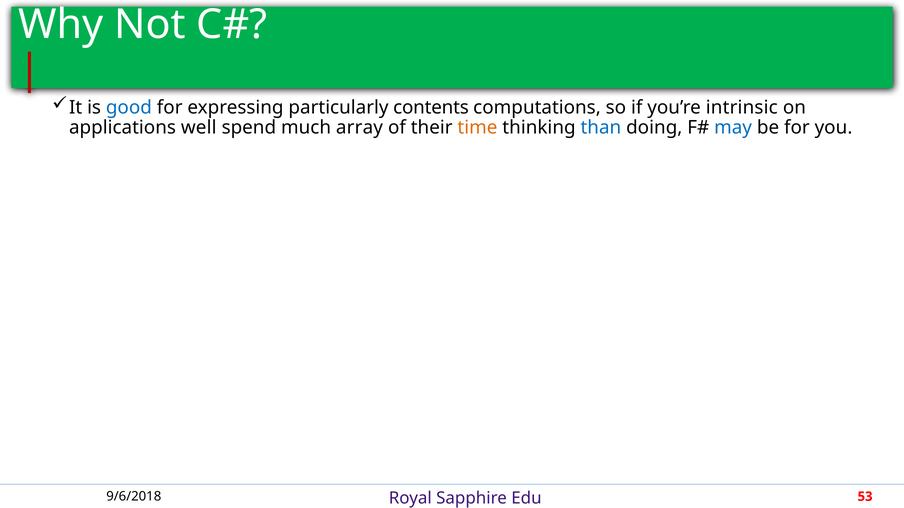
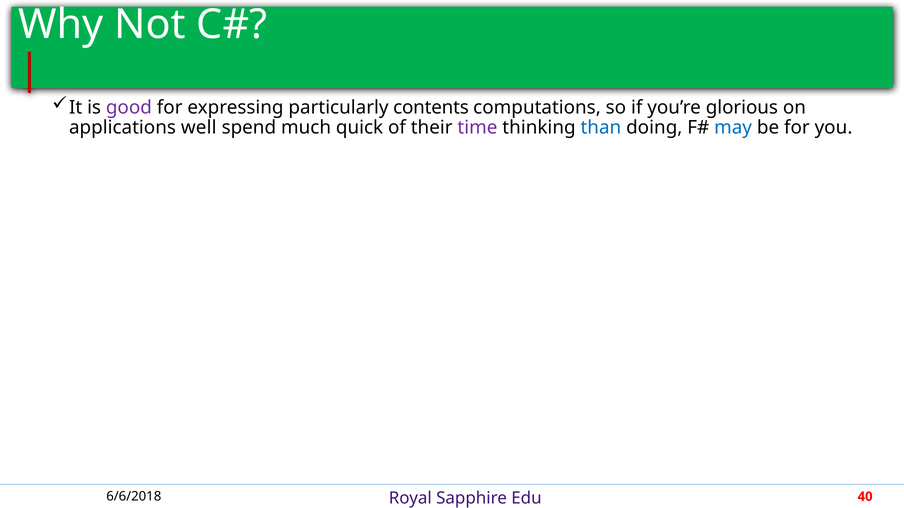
good colour: blue -> purple (129, 107)
intrinsic: intrinsic -> glorious (742, 107)
array: array -> quick (360, 128)
time colour: orange -> purple (477, 128)
9/6/2018: 9/6/2018 -> 6/6/2018 (134, 497)
53: 53 -> 40 (865, 497)
